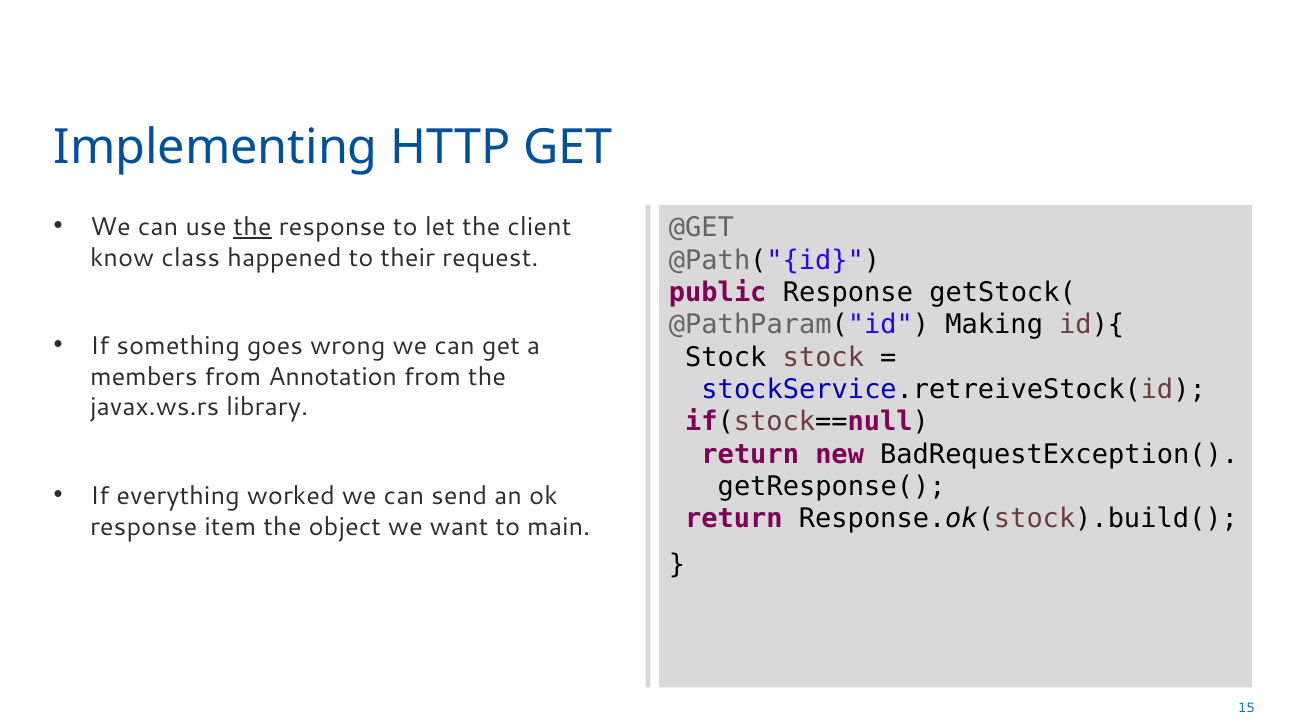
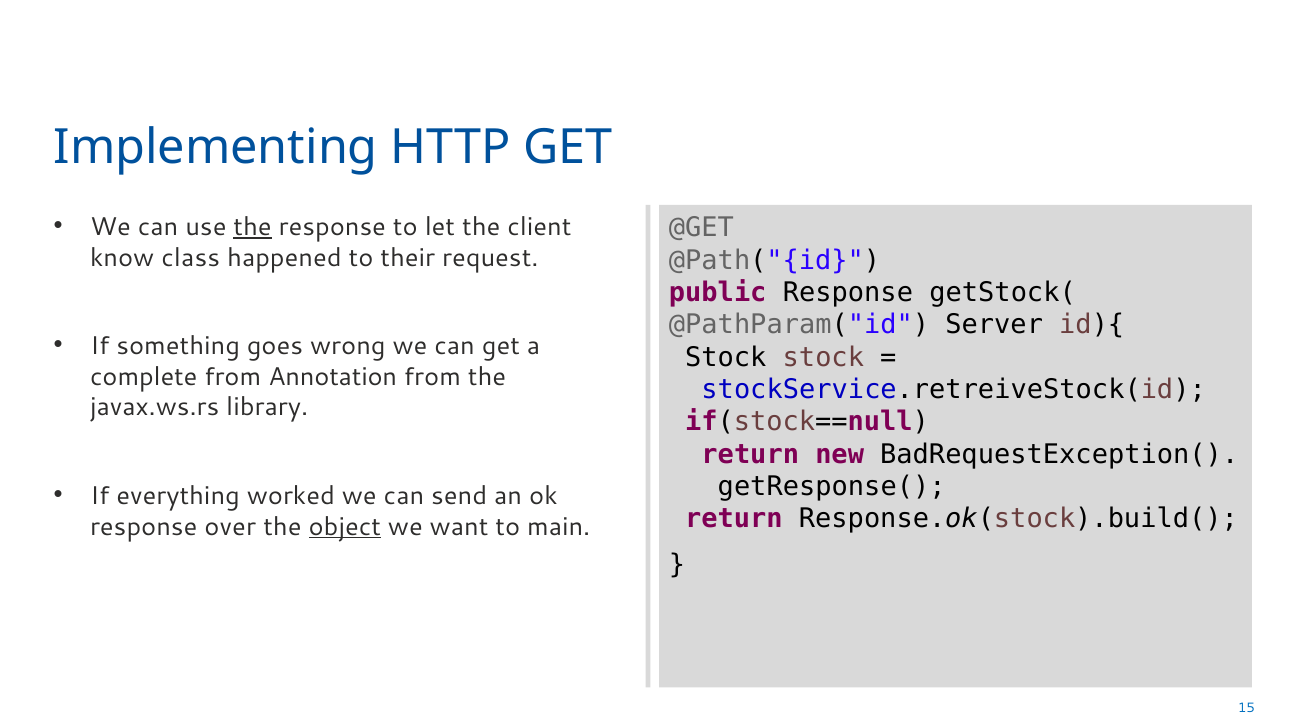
Making: Making -> Server (994, 325)
members: members -> complete (144, 377)
item: item -> over (230, 527)
object underline: none -> present (345, 527)
